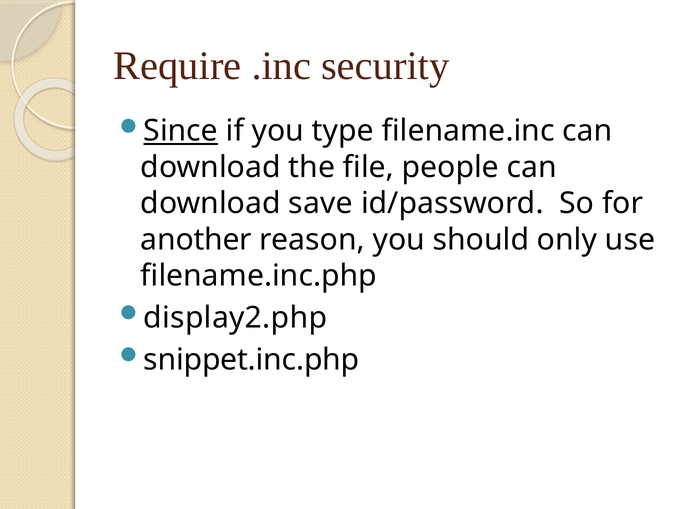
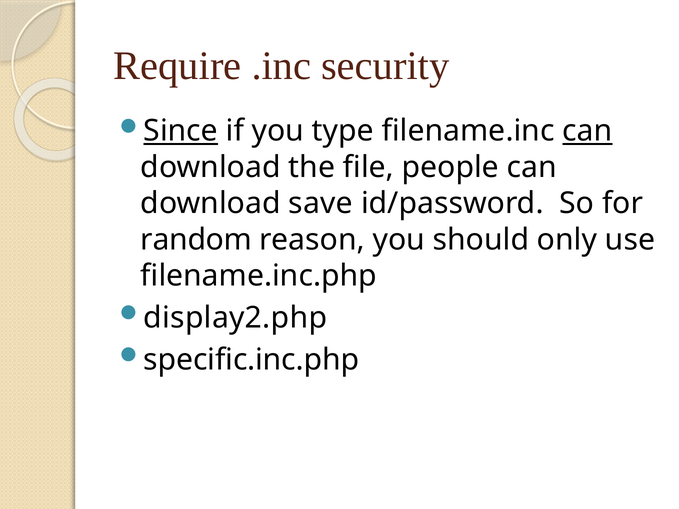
can underline: none -> present (587, 131)
another: another -> random (196, 240)
snippet.inc.php: snippet.inc.php -> specific.inc.php (251, 360)
